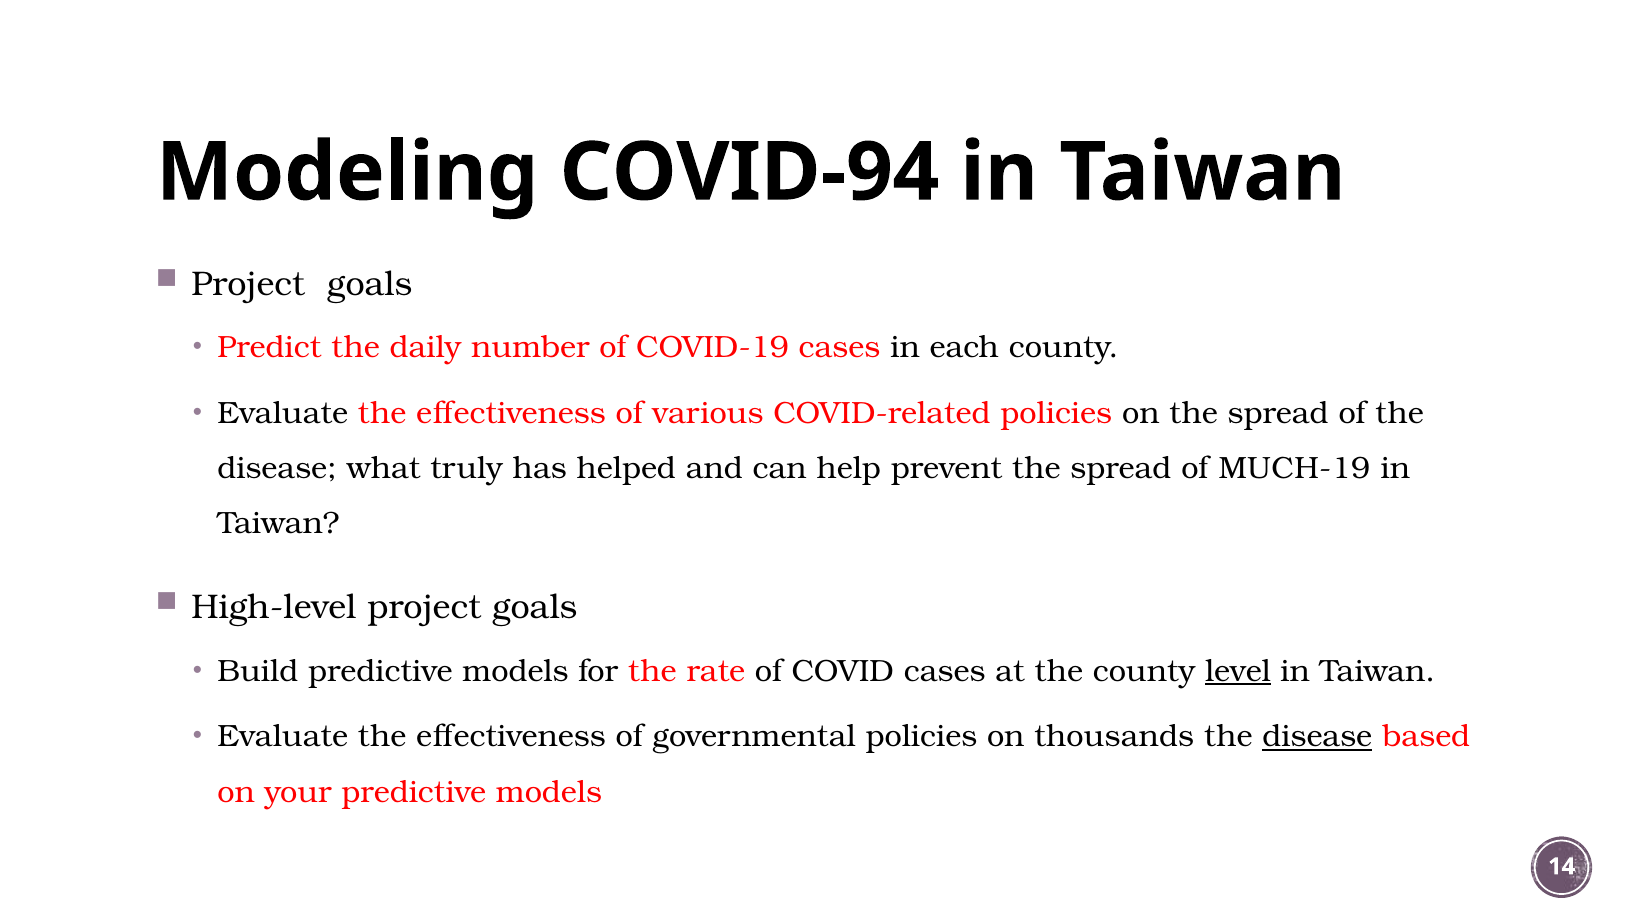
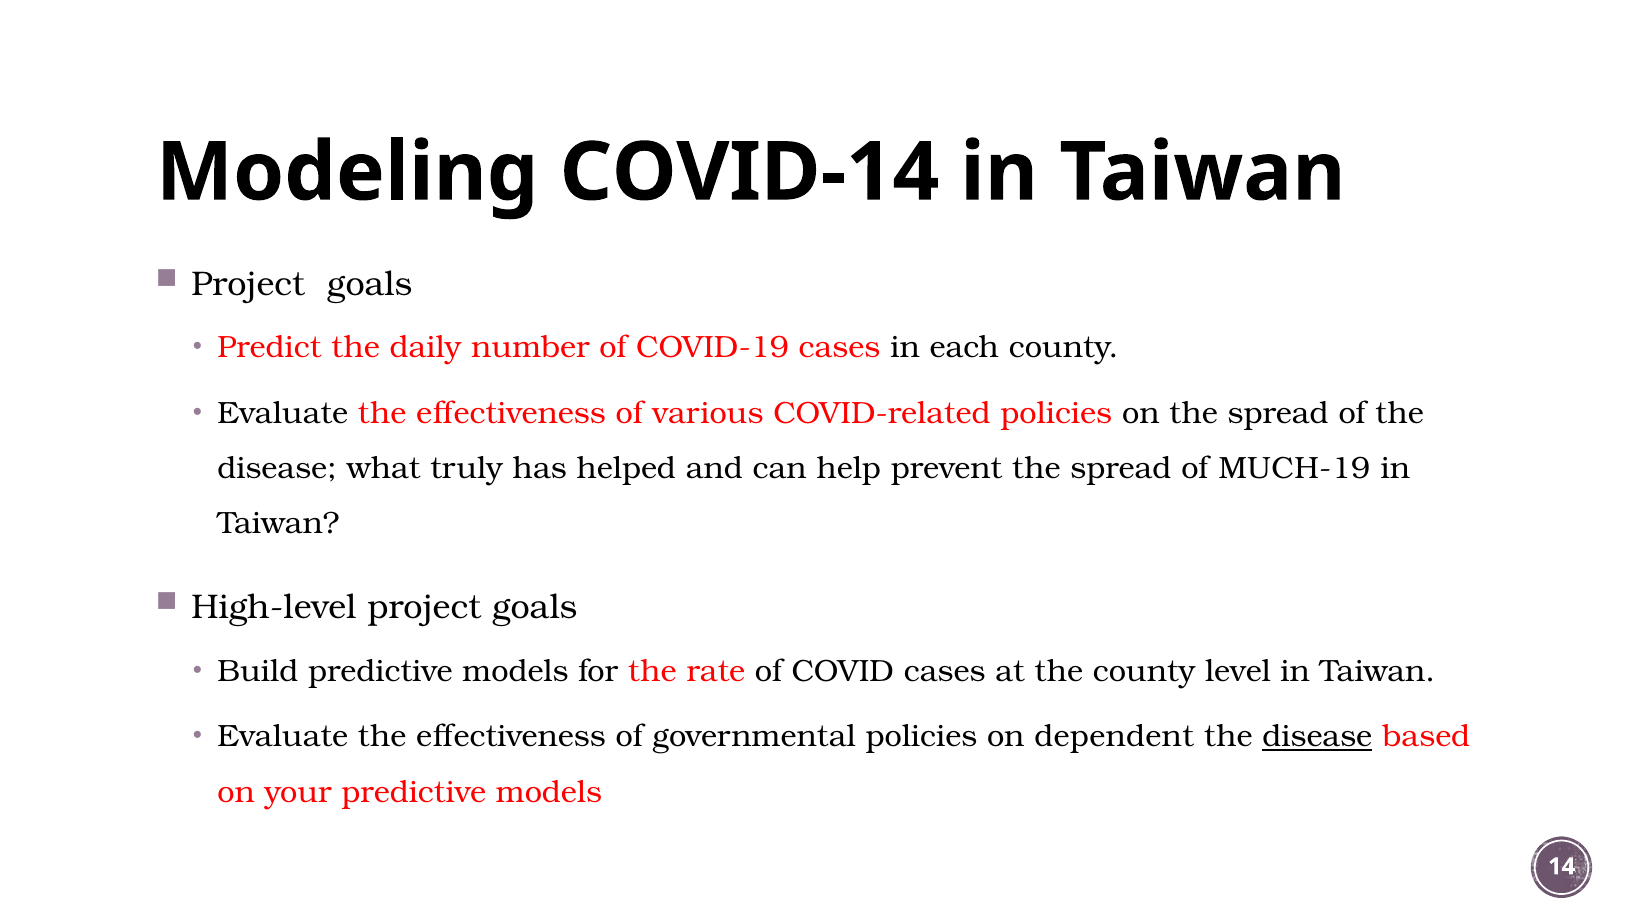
COVID-94: COVID-94 -> COVID-14 (750, 173)
level underline: present -> none (1238, 671)
thousands: thousands -> dependent (1114, 737)
